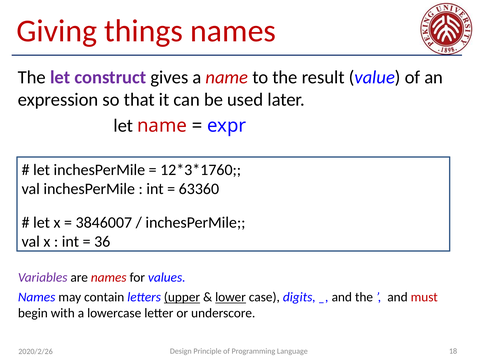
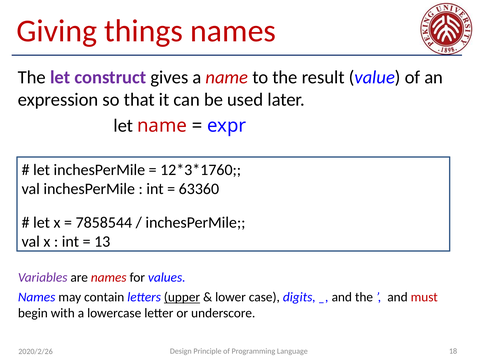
3846007: 3846007 -> 7858544 (104, 222)
36: 36 -> 13 (102, 241)
lower underline: present -> none (231, 297)
